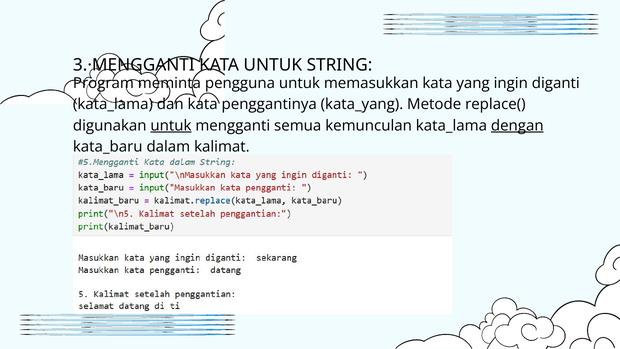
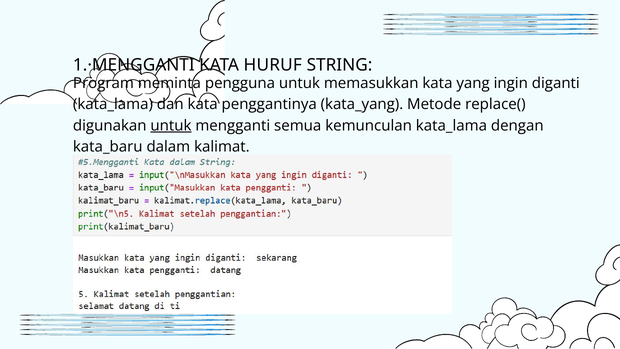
3.·MENGGANTI: 3.·MENGGANTI -> 1.·MENGGANTI (134, 65)
KATA UNTUK: UNTUK -> HURUF (273, 65)
dengan underline: present -> none (517, 125)
